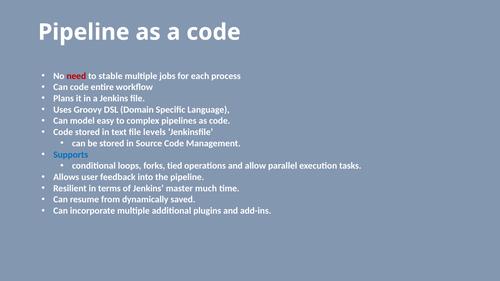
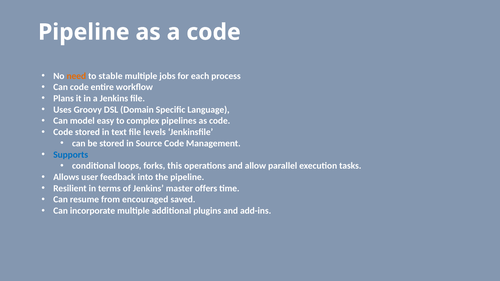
need colour: red -> orange (76, 76)
tied: tied -> this (175, 166)
much: much -> offers (206, 188)
dynamically: dynamically -> encouraged (145, 200)
